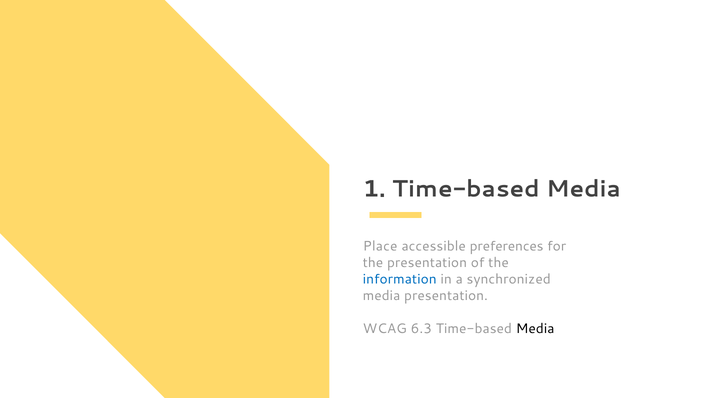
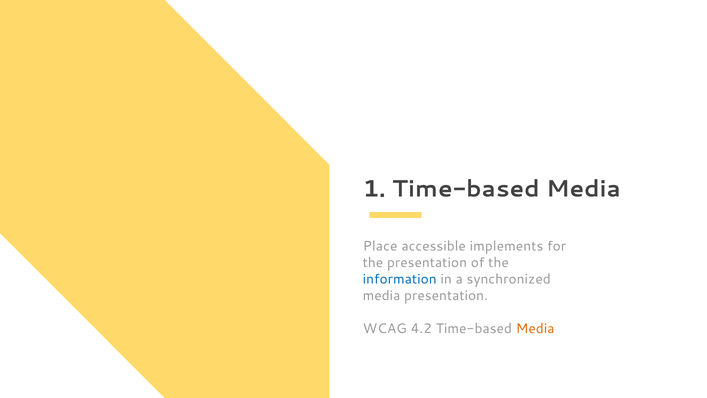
preferences: preferences -> implements (507, 246)
6.3: 6.3 -> 4.2 (421, 328)
Media colour: black -> orange (535, 328)
